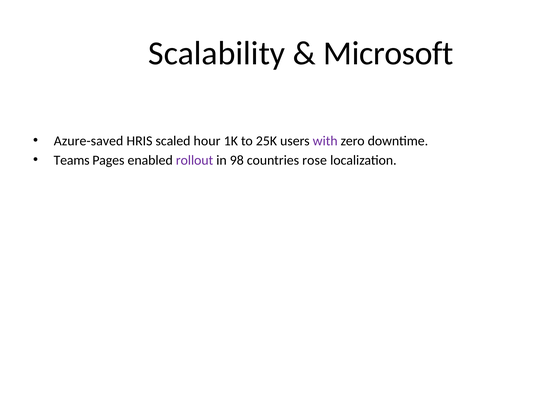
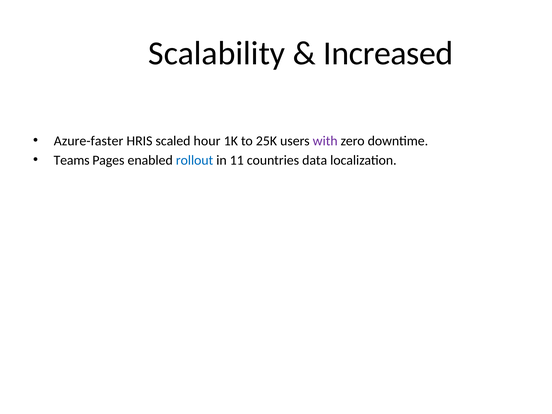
Microsoft: Microsoft -> Increased (388, 53)
Azure-saved: Azure-saved -> Azure-faster (89, 141)
rollout colour: purple -> blue (195, 160)
98: 98 -> 11 (237, 160)
rose: rose -> data (315, 160)
